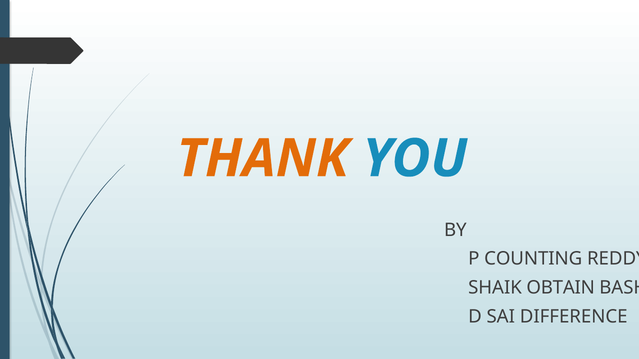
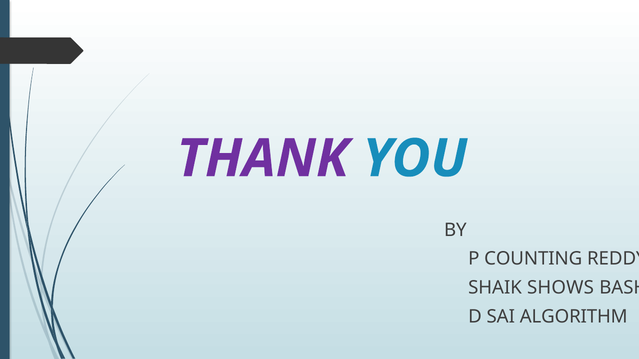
THANK colour: orange -> purple (263, 159)
OBTAIN: OBTAIN -> SHOWS (560, 288)
DIFFERENCE: DIFFERENCE -> ALGORITHM (574, 317)
